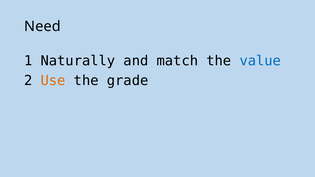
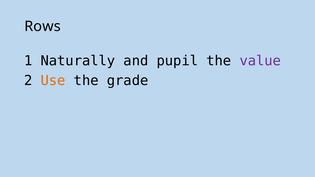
Need: Need -> Rows (42, 26)
match: match -> pupil (177, 61)
value colour: blue -> purple (260, 61)
